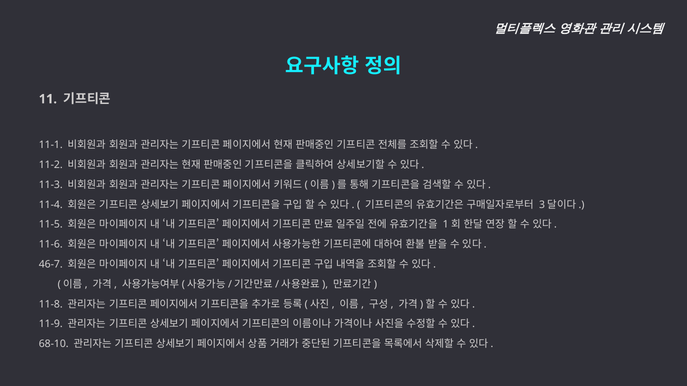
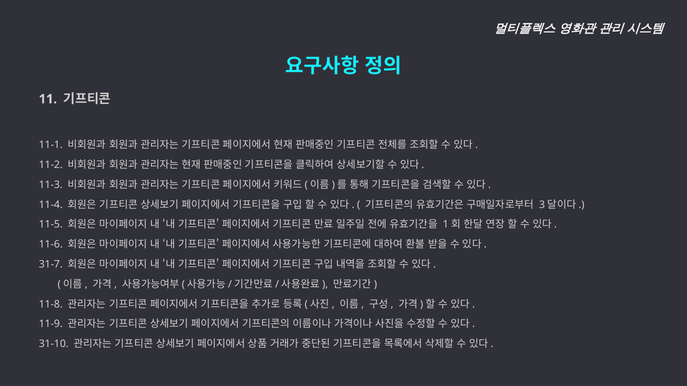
46-7: 46-7 -> 31-7 (51, 265)
68-10: 68-10 -> 31-10 (54, 344)
